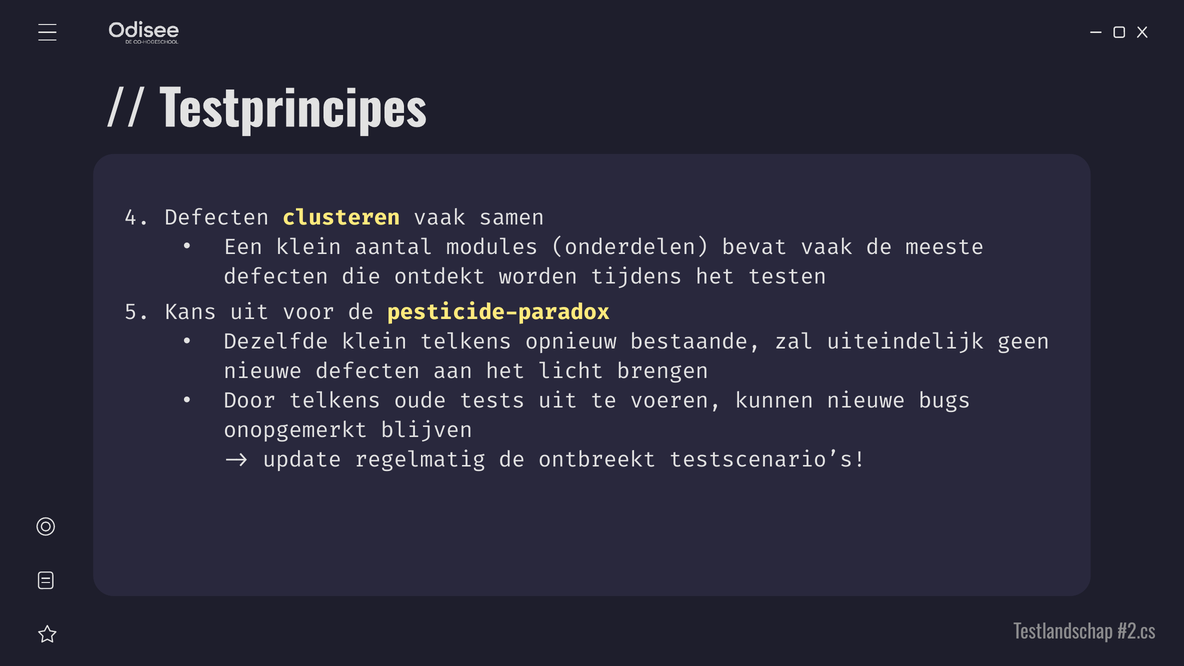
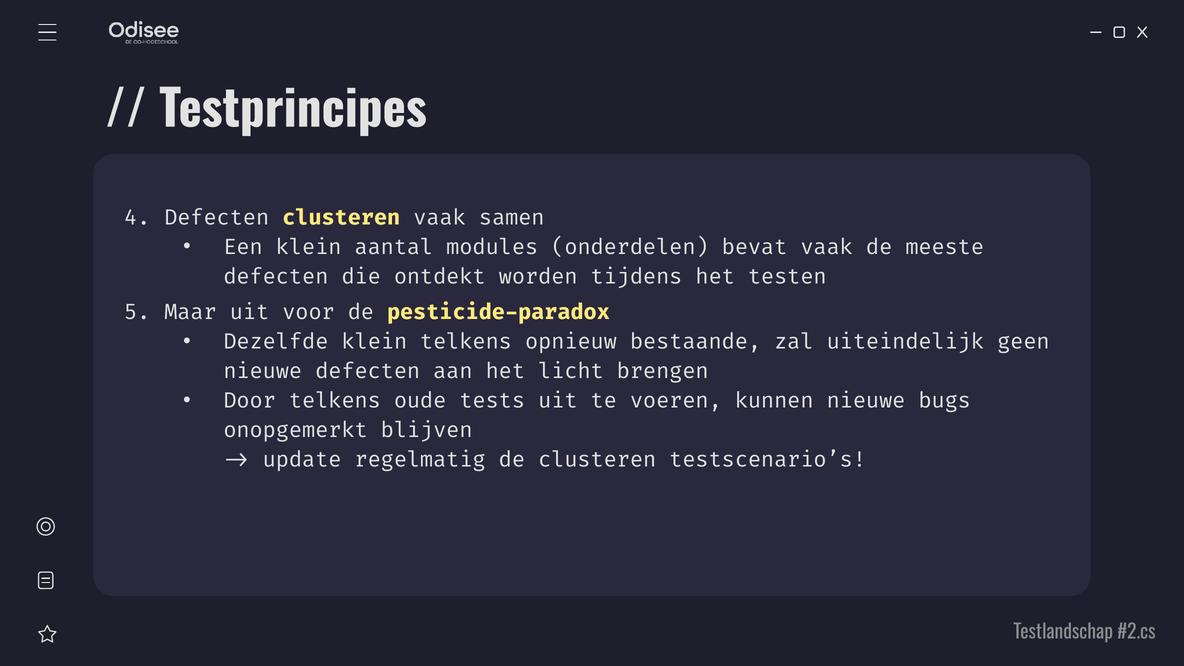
Kans: Kans -> Maar (191, 312)
de ontbreekt: ontbreekt -> clusteren (597, 460)
